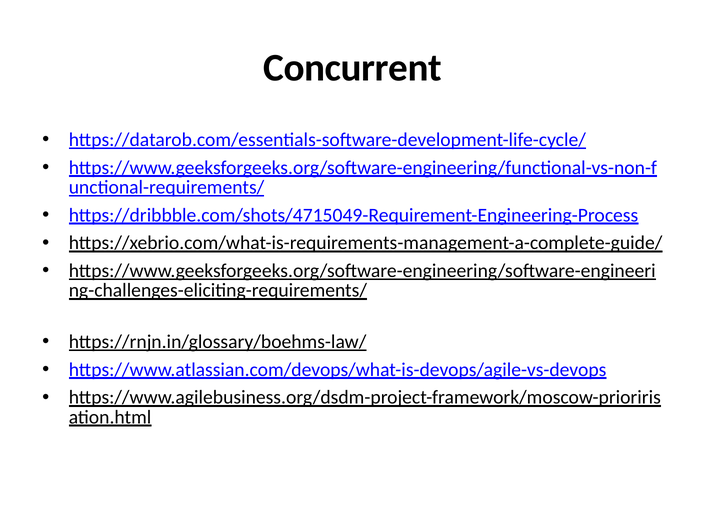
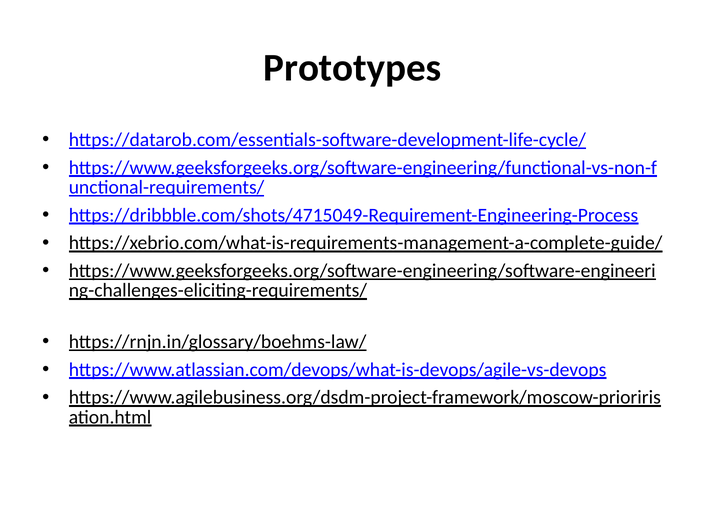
Concurrent: Concurrent -> Prototypes (352, 68)
